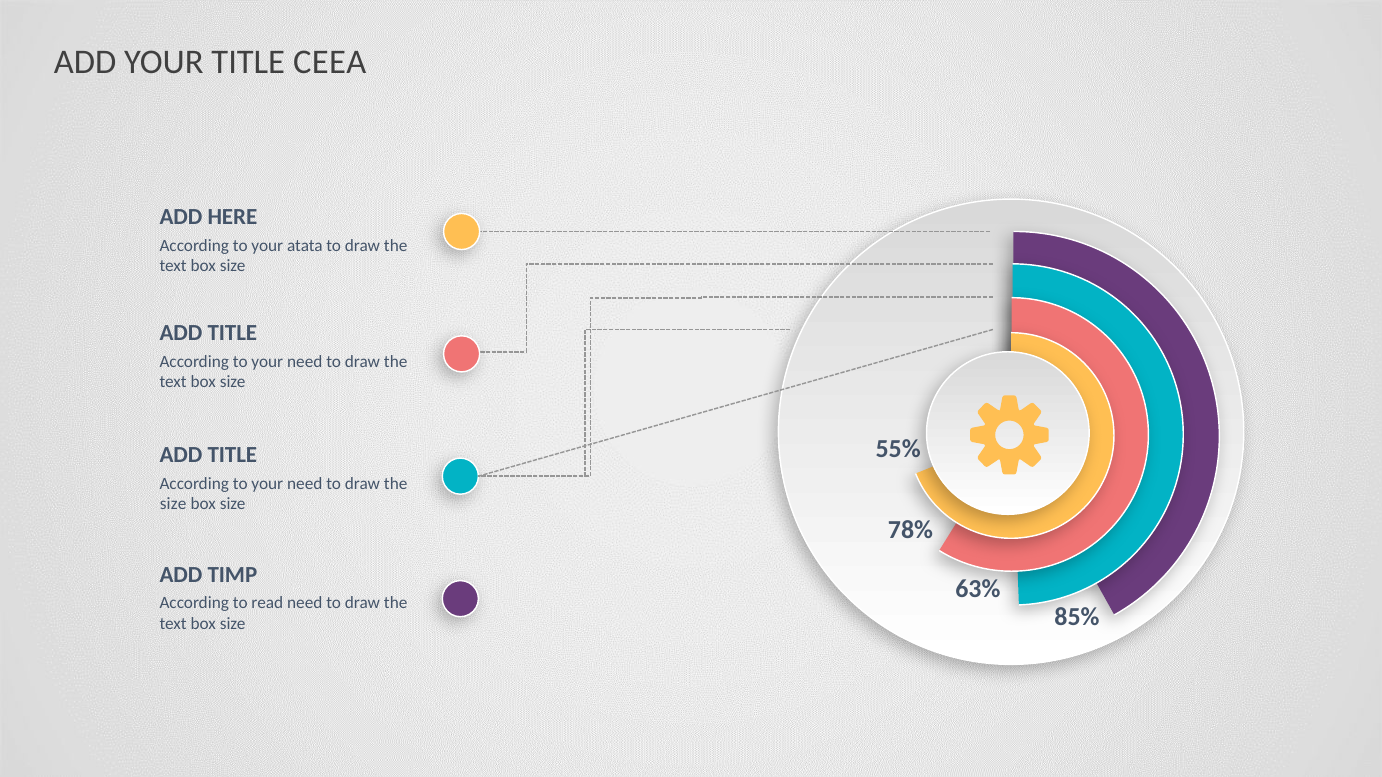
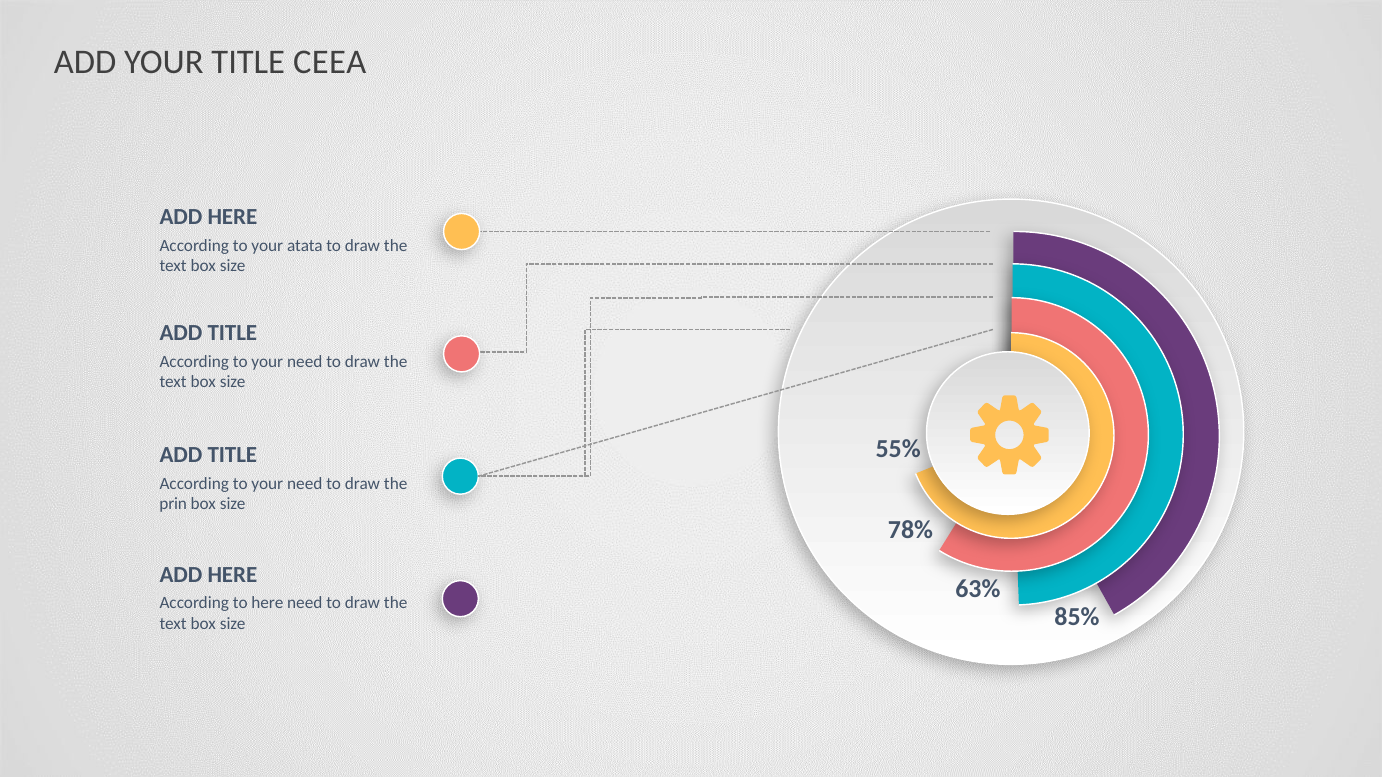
size: size -> prin (173, 504)
TIMP: TIMP -> HERE (232, 575)
to read: read -> here (267, 604)
